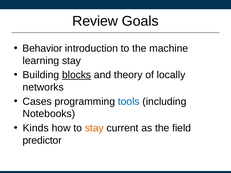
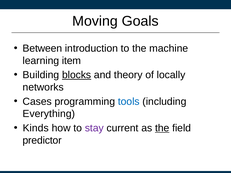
Review: Review -> Moving (95, 21)
Behavior: Behavior -> Between (42, 48)
learning stay: stay -> item (71, 61)
Notebooks: Notebooks -> Everything (49, 114)
stay colour: orange -> purple (94, 128)
the underline: none -> present (162, 128)
